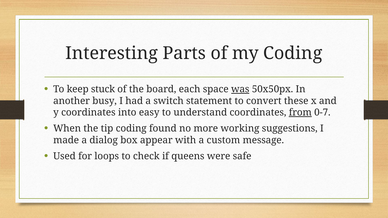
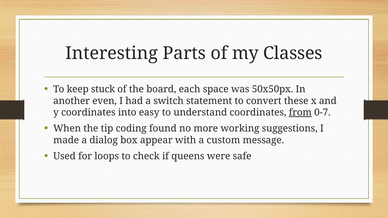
my Coding: Coding -> Classes (293, 53)
was underline: present -> none (240, 89)
busy: busy -> even (105, 101)
